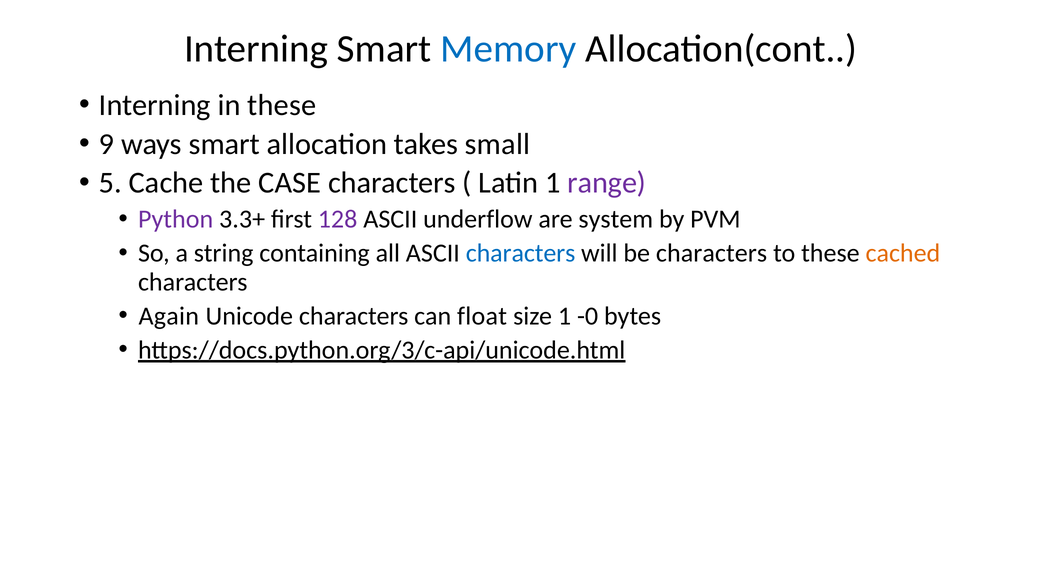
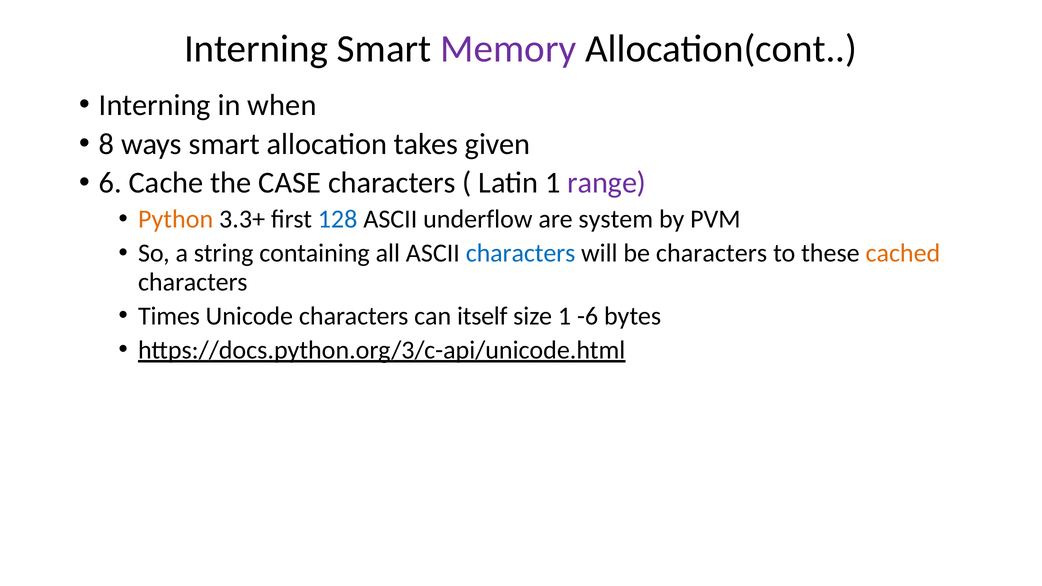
Memory colour: blue -> purple (508, 49)
in these: these -> when (282, 105)
9: 9 -> 8 (107, 144)
small: small -> given (498, 144)
5: 5 -> 6 (111, 183)
Python colour: purple -> orange (176, 219)
128 colour: purple -> blue (338, 219)
Again: Again -> Times (169, 316)
float: float -> itself (482, 316)
-0: -0 -> -6 (588, 316)
